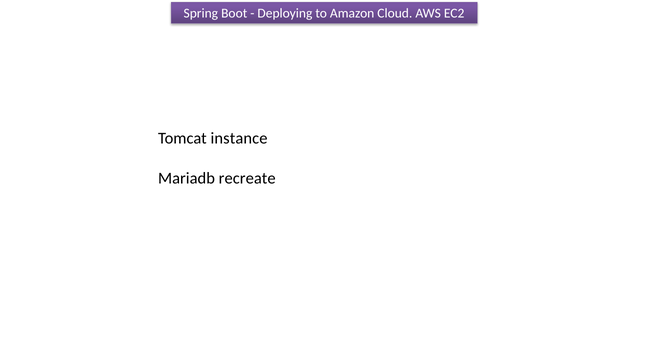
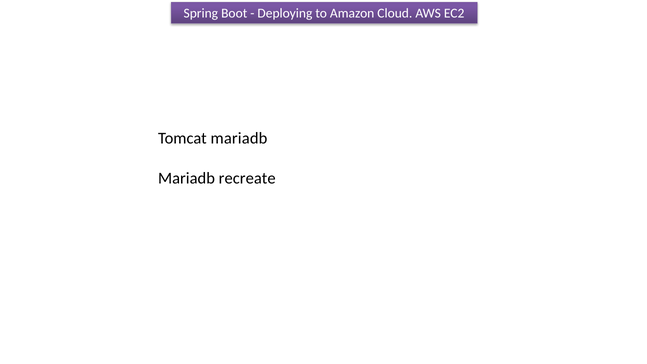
Tomcat instance: instance -> mariadb (239, 138)
